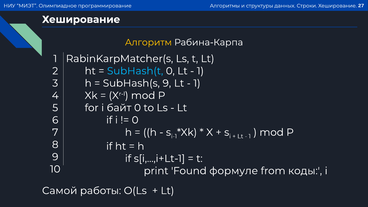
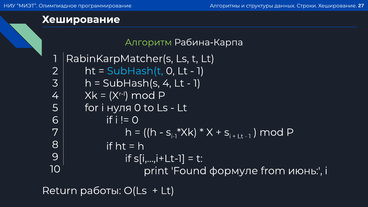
Алгоритм colour: yellow -> light green (148, 42)
SubHash(s 9: 9 -> 4 (167, 83)
байт: байт -> нуля (119, 108)
коды: коды -> июнь (305, 171)
Самой: Самой -> Return (60, 191)
